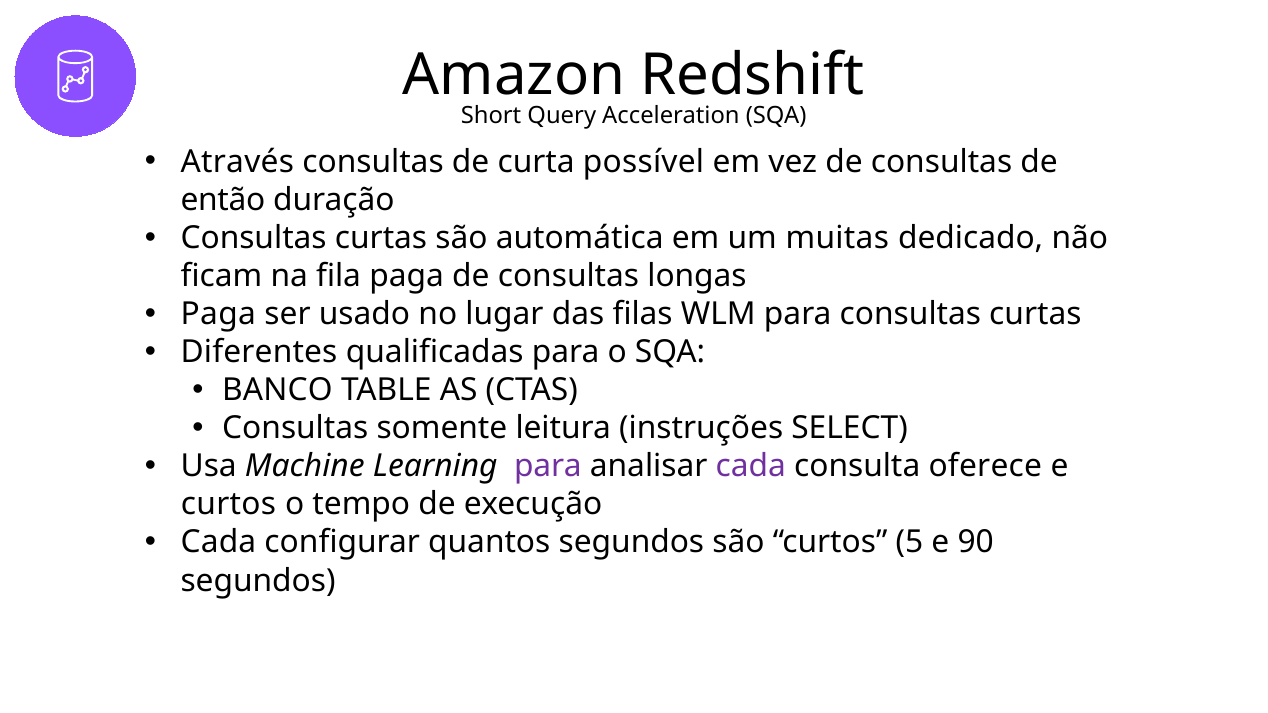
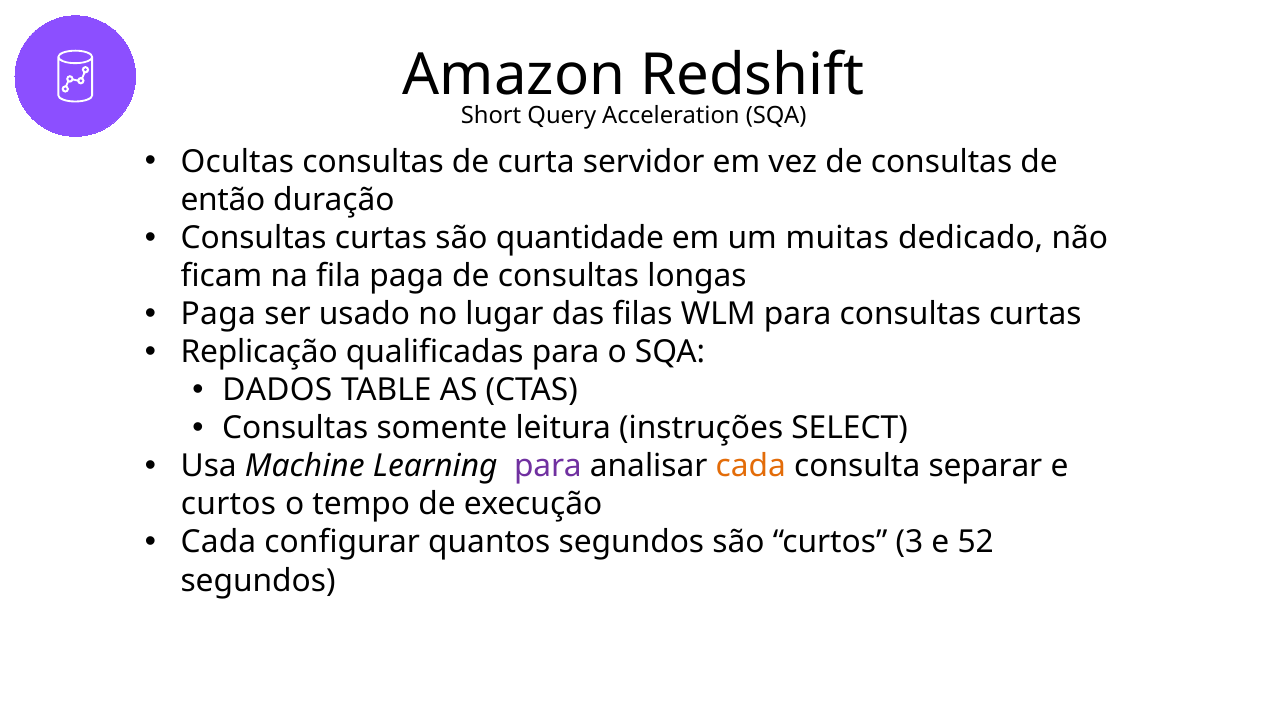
Através: Através -> Ocultas (237, 162)
possível: possível -> servidor (644, 162)
automática: automática -> quantidade (580, 238)
Diferentes: Diferentes -> Replicação (259, 353)
BANCO: BANCO -> DADOS (277, 391)
cada colour: purple -> orange (751, 467)
oferece: oferece -> separar (985, 467)
5: 5 -> 3 (909, 543)
90: 90 -> 52 (976, 543)
